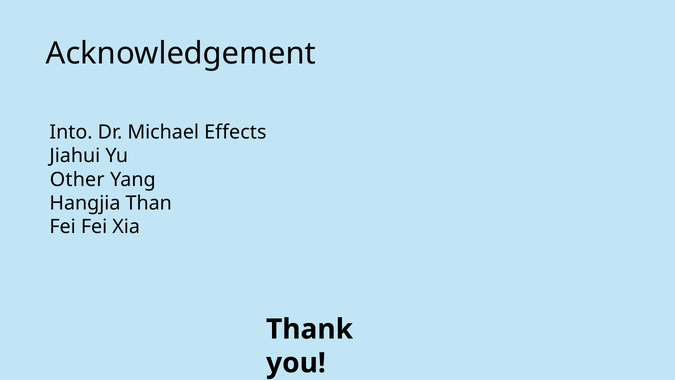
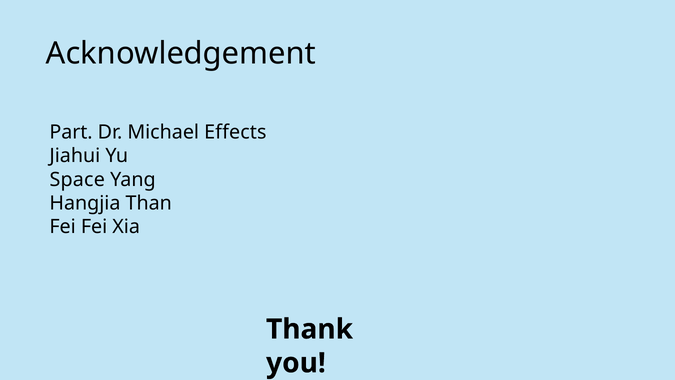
Into: Into -> Part (71, 132)
Other: Other -> Space (77, 179)
